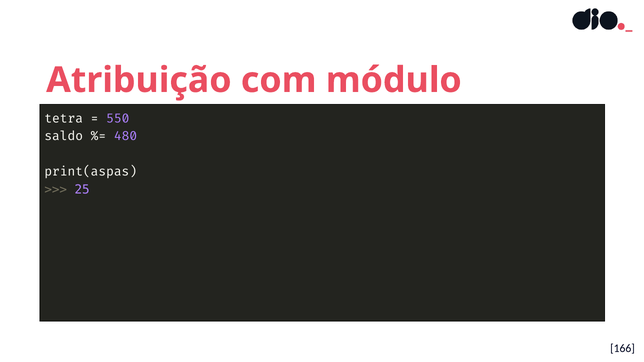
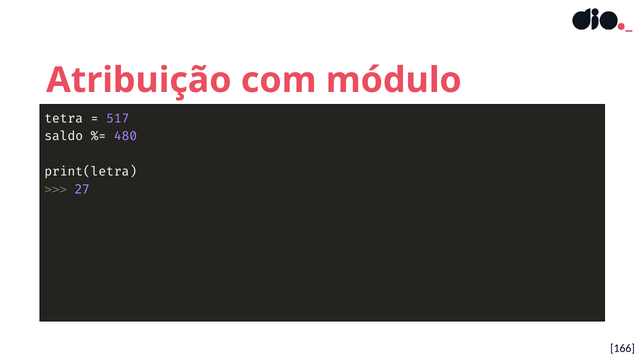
550: 550 -> 517 (118, 119)
print(aspas: print(aspas -> print(letra (91, 172)
25: 25 -> 27 (82, 190)
